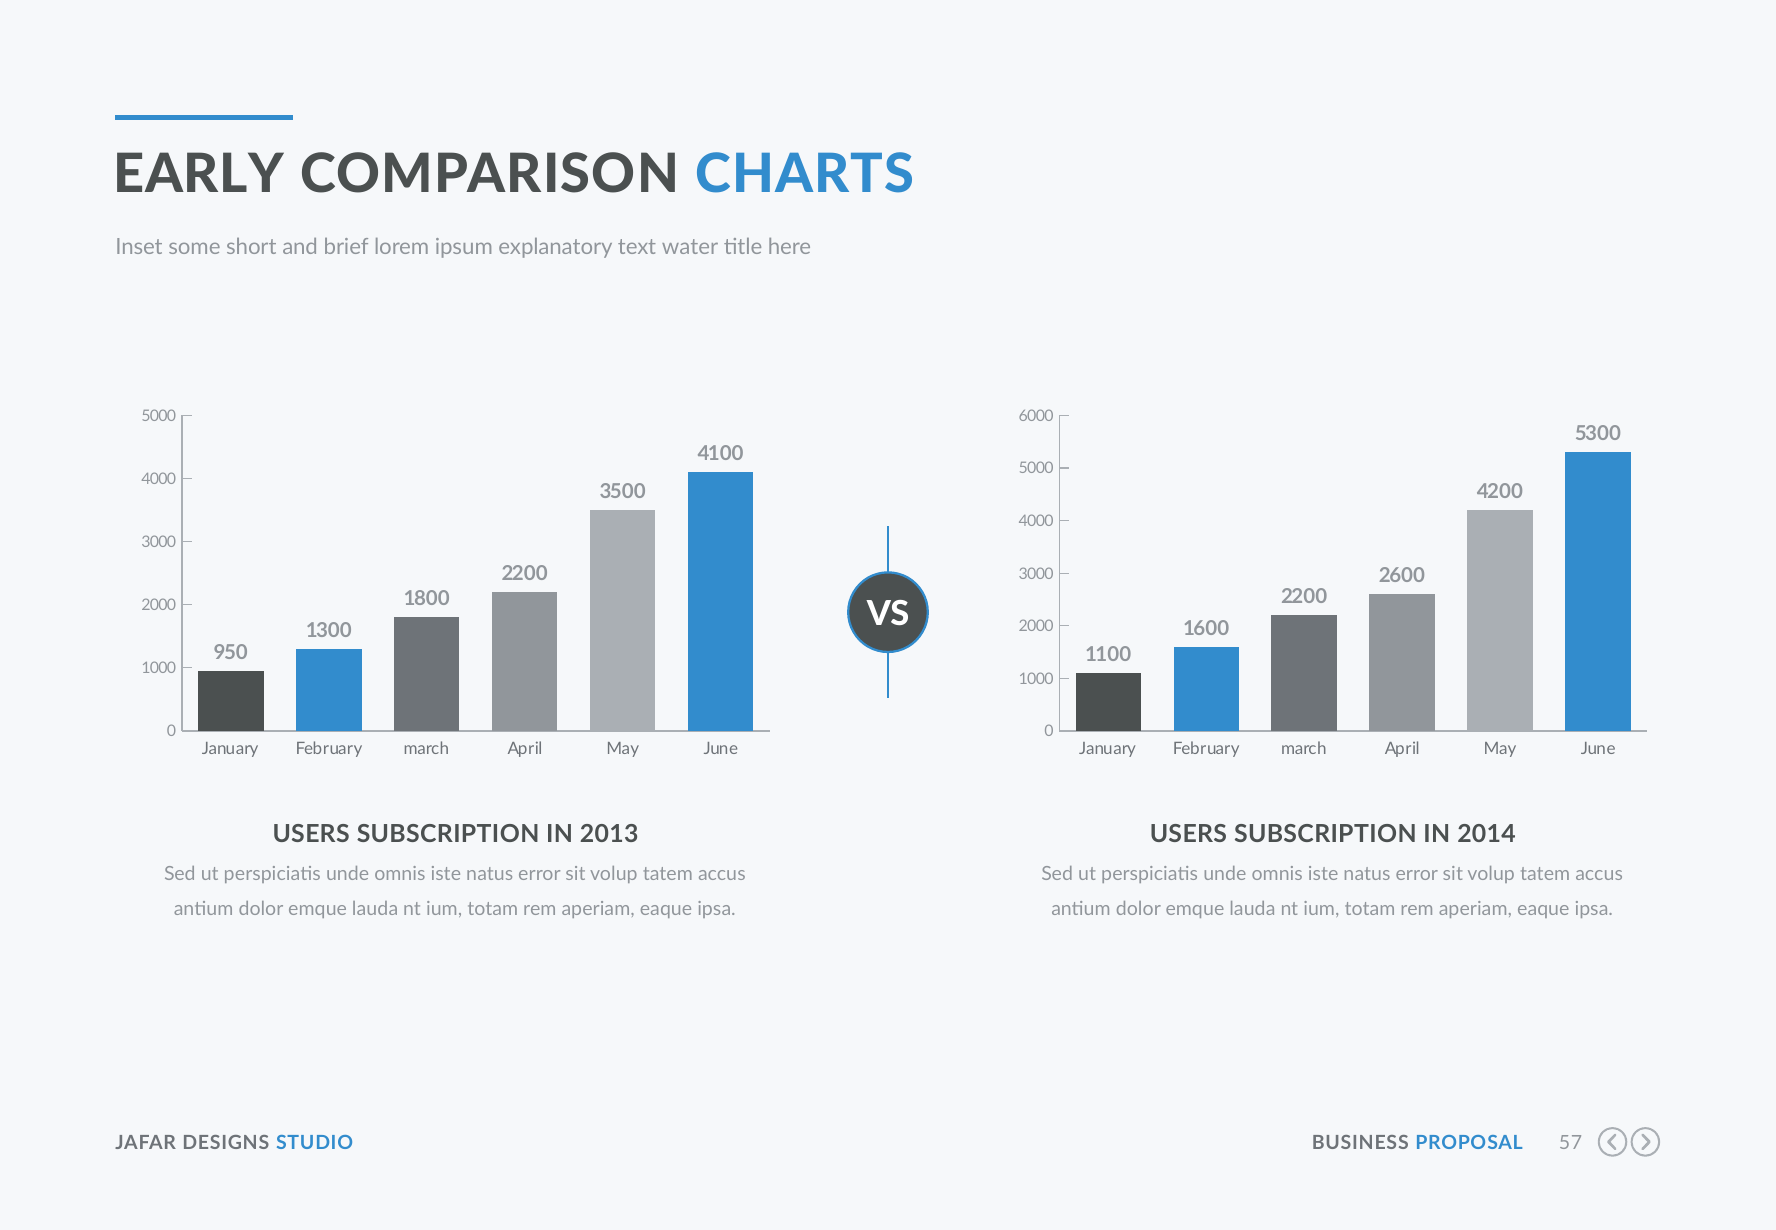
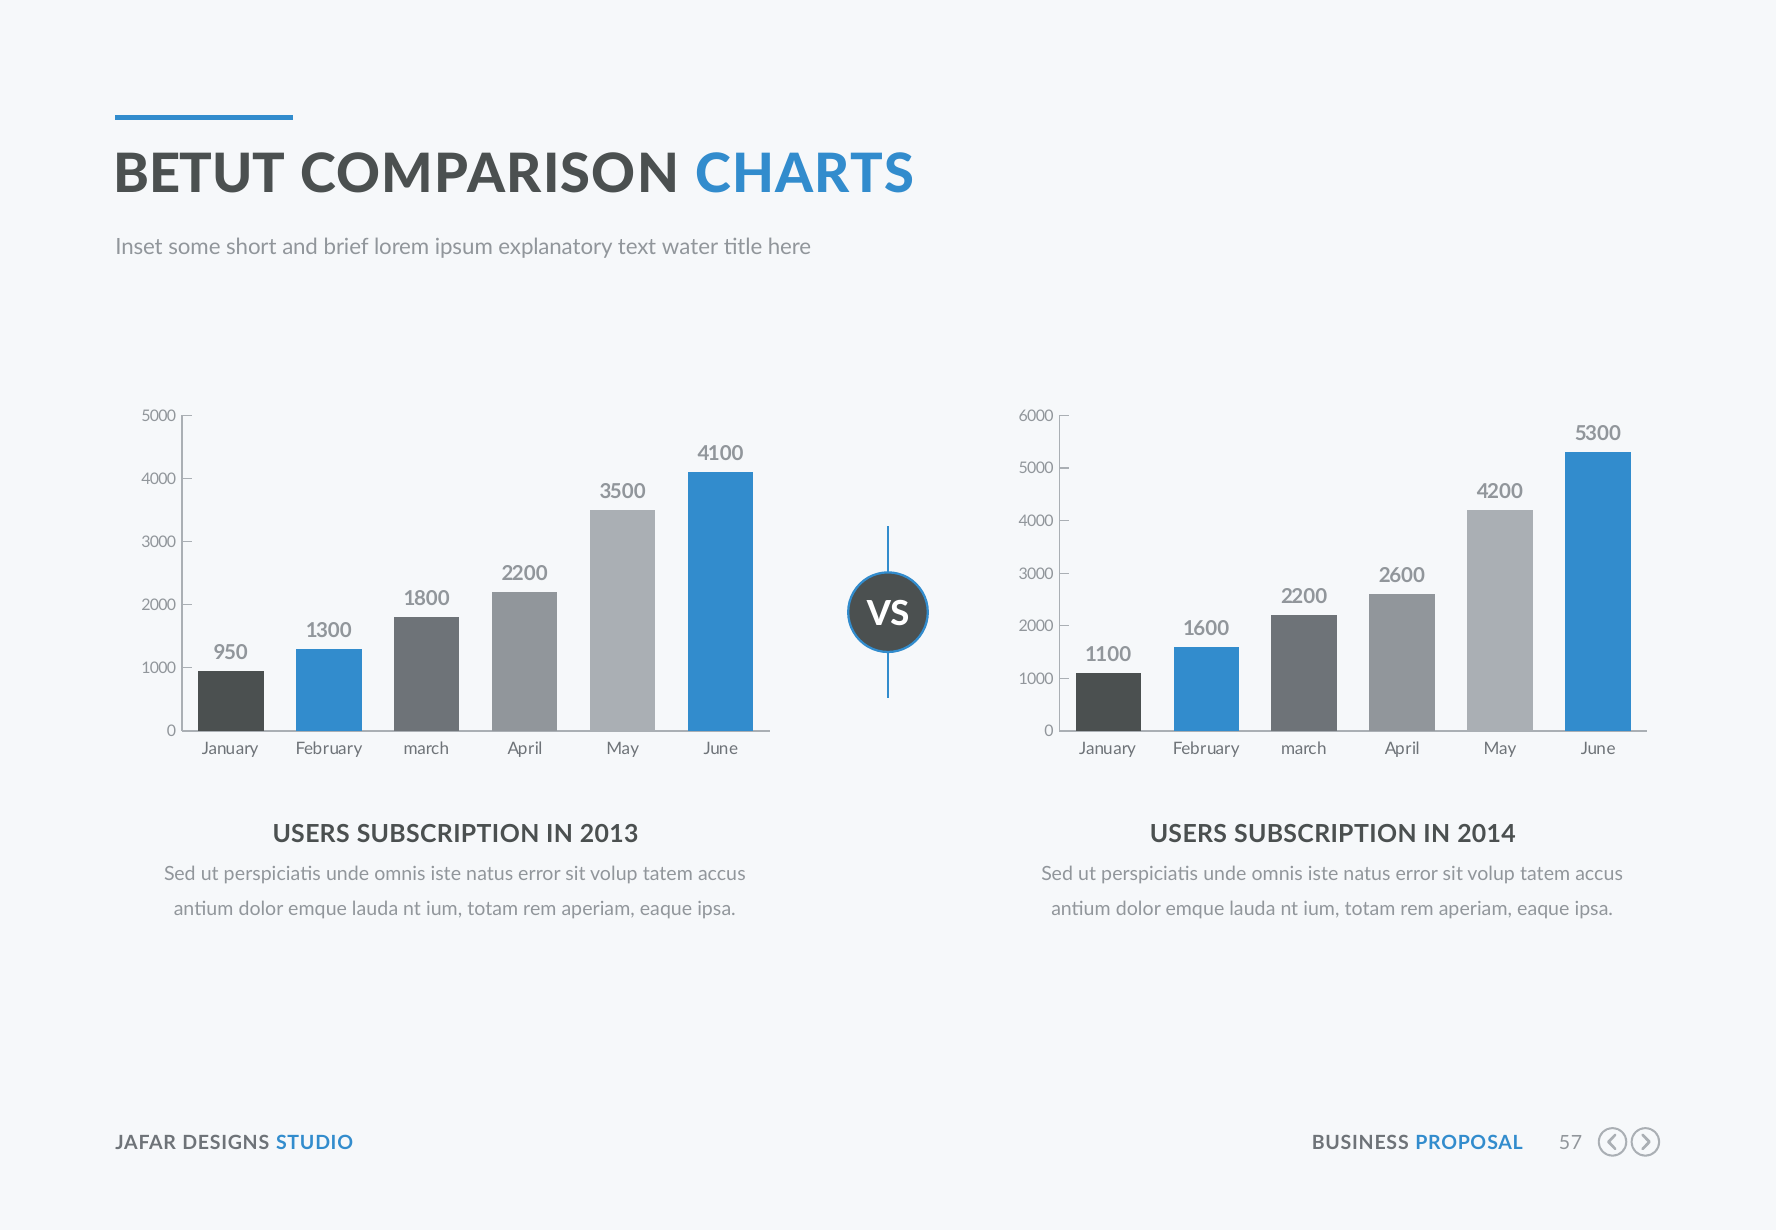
EARLY: EARLY -> BETUT (199, 174)
